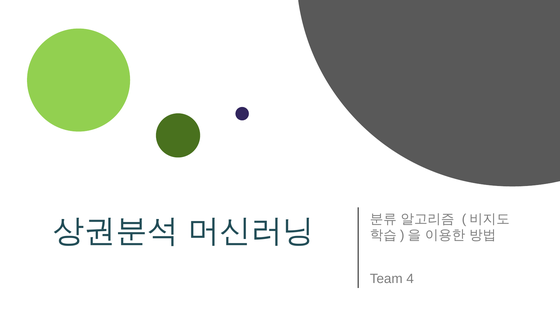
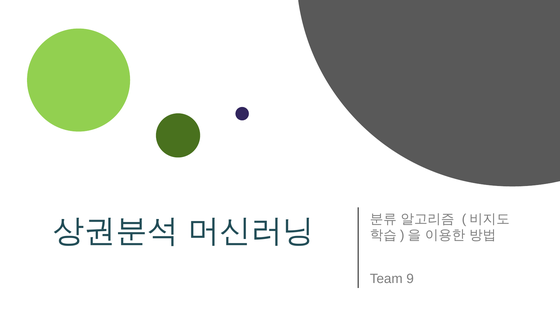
4: 4 -> 9 (410, 279)
